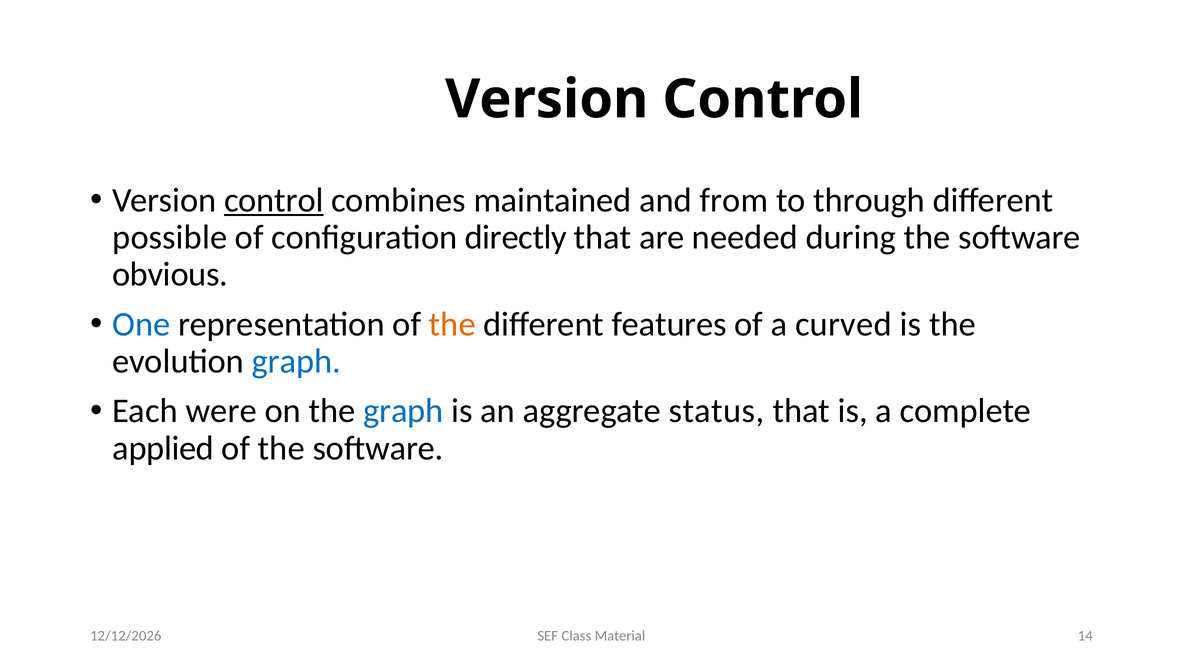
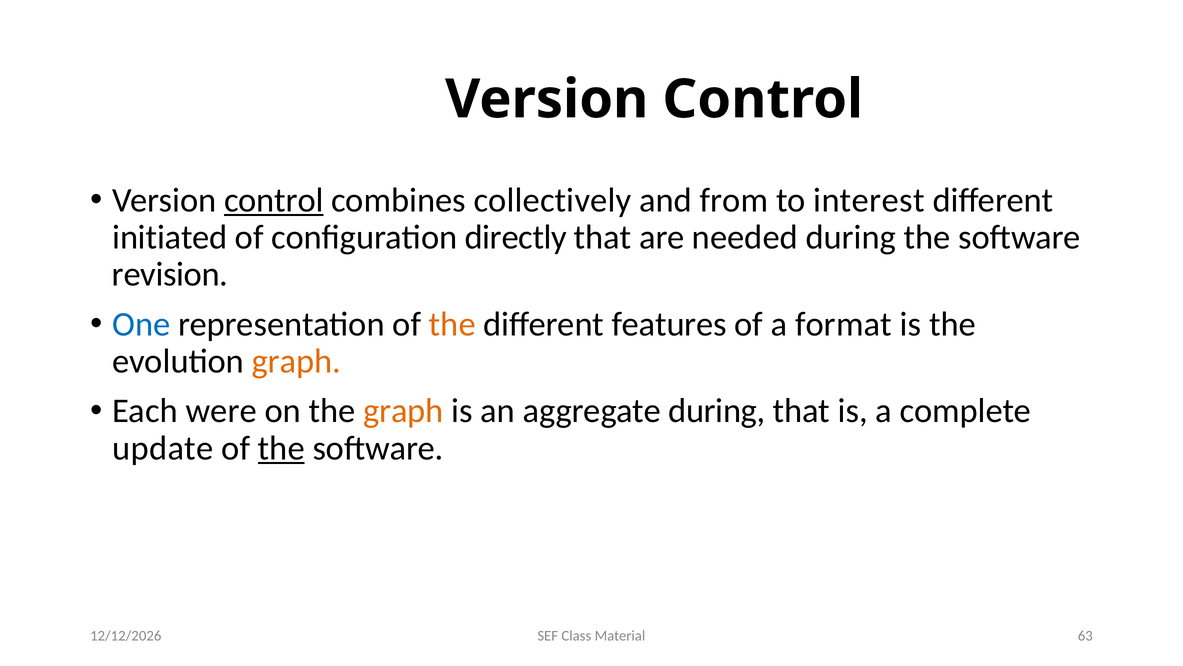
maintained: maintained -> collectively (552, 200)
through: through -> interest (869, 200)
possible: possible -> initiated (170, 237)
obvious: obvious -> revision (170, 274)
curved: curved -> format (844, 324)
graph colour: blue -> orange (296, 361)
graph colour: blue -> orange (403, 411)
aggregate status: status -> during (717, 411)
applied: applied -> update (163, 448)
the underline: none -> present (281, 448)
14: 14 -> 63 (1085, 635)
